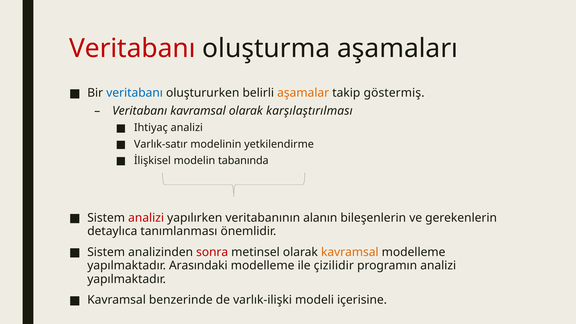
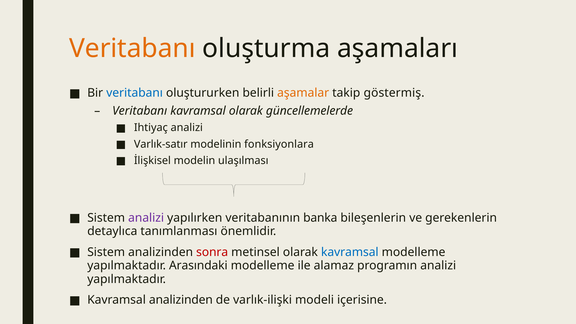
Veritabanı colour: red -> orange (132, 48)
karşılaştırılması: karşılaştırılması -> güncellemelerde (309, 111)
yetkilendirme: yetkilendirme -> fonksiyonlara (279, 144)
tabanında: tabanında -> ulaşılması (243, 161)
analizi colour: red -> purple (146, 218)
alanın: alanın -> banka (320, 218)
kavramsal colour: orange -> blue (350, 252)
çizilidir: çizilidir -> alamaz (334, 266)
Kavramsal benzerinde: benzerinde -> analizinden (181, 300)
